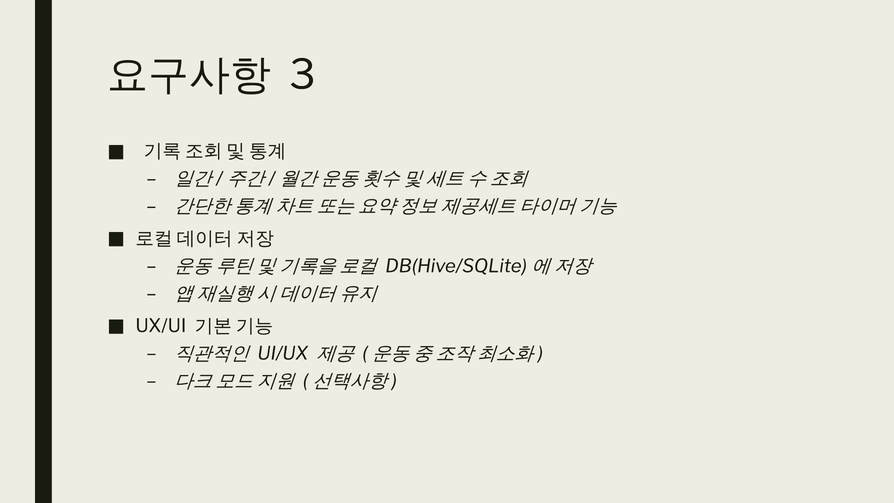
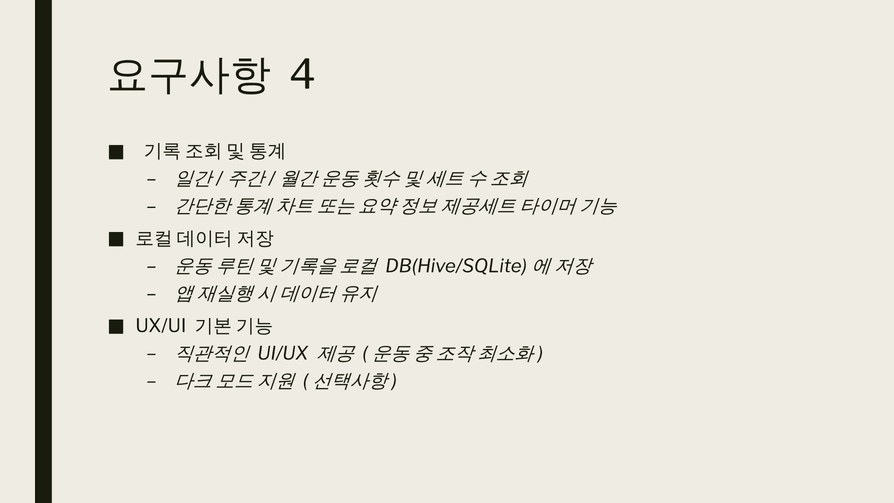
3: 3 -> 4 (302, 75)
